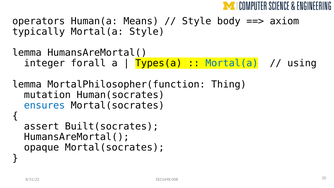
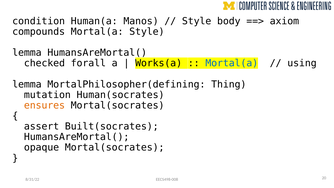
operators: operators -> condition (39, 21)
Means: Means -> Manos (141, 21)
typically: typically -> compounds (39, 32)
integer: integer -> checked (44, 63)
Types(a: Types(a -> Works(a (159, 63)
MortalPhilosopher(function: MortalPhilosopher(function -> MortalPhilosopher(defining (126, 84)
ensures colour: blue -> orange (44, 105)
